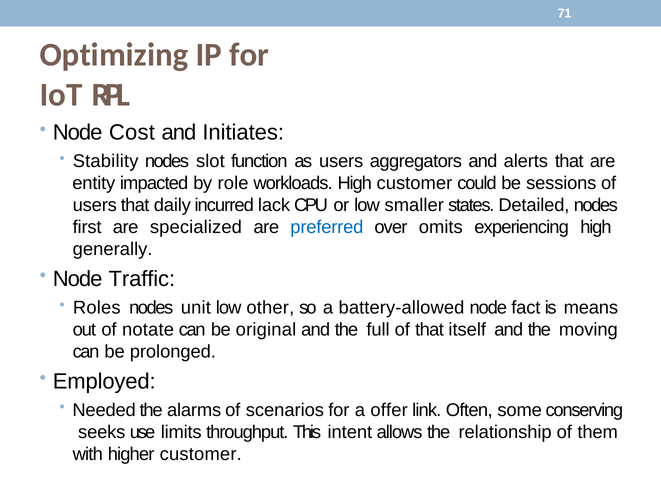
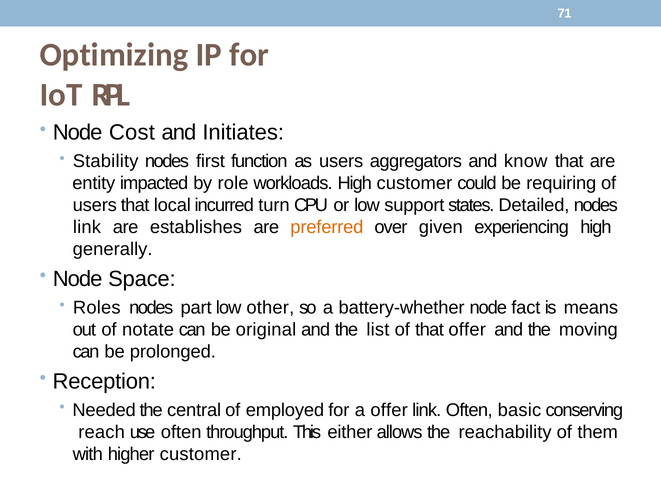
slot: slot -> first (210, 161)
alerts: alerts -> know (526, 161)
sessions: sessions -> requiring (561, 183)
daily: daily -> local (172, 205)
lack: lack -> turn (274, 205)
smaller: smaller -> support (414, 205)
first: first -> link (87, 227)
specialized: specialized -> establishes (196, 227)
preferred colour: blue -> orange (327, 227)
omits: omits -> given (441, 227)
Traffic: Traffic -> Space (142, 279)
unit: unit -> part (196, 307)
battery-allowed: battery-allowed -> battery-whether (402, 307)
full: full -> list (378, 330)
that itself: itself -> offer (467, 330)
Employed: Employed -> Reception (104, 381)
alarms: alarms -> central (194, 410)
scenarios: scenarios -> employed (285, 410)
some: some -> basic (519, 410)
seeks: seeks -> reach (102, 432)
use limits: limits -> often (181, 432)
intent: intent -> either (350, 432)
relationship: relationship -> reachability (505, 432)
